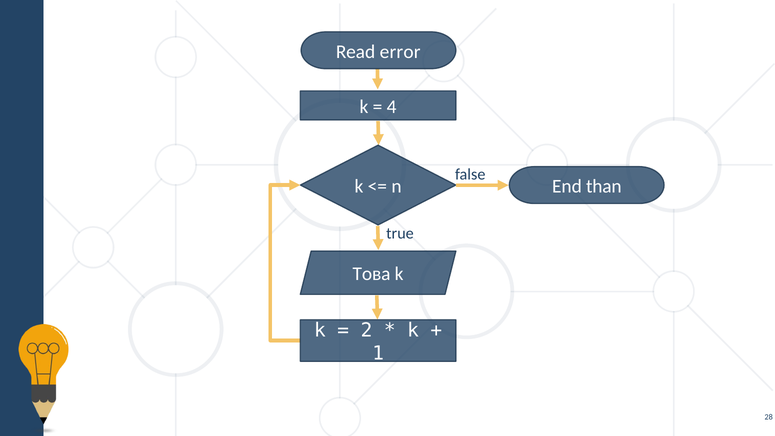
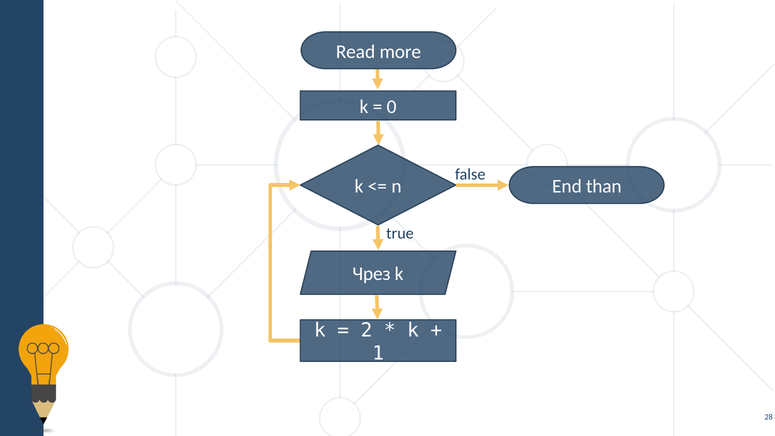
error: error -> more (400, 52)
4: 4 -> 0 (392, 107)
Това: Това -> Чрез (372, 274)
